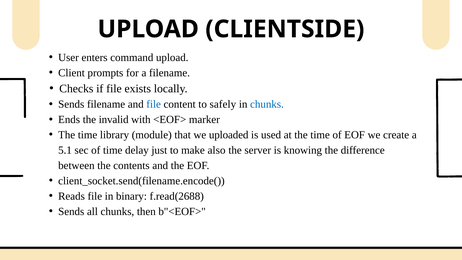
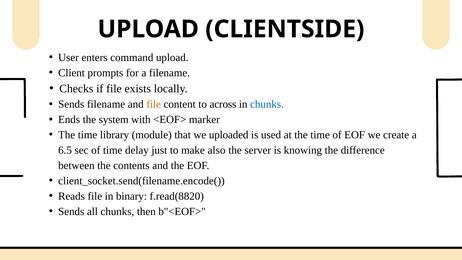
file colour: blue -> orange (154, 104)
safely: safely -> across (223, 104)
invalid: invalid -> system (114, 120)
5.1: 5.1 -> 6.5 (65, 150)
f.read(2688: f.read(2688 -> f.read(8820 (177, 196)
